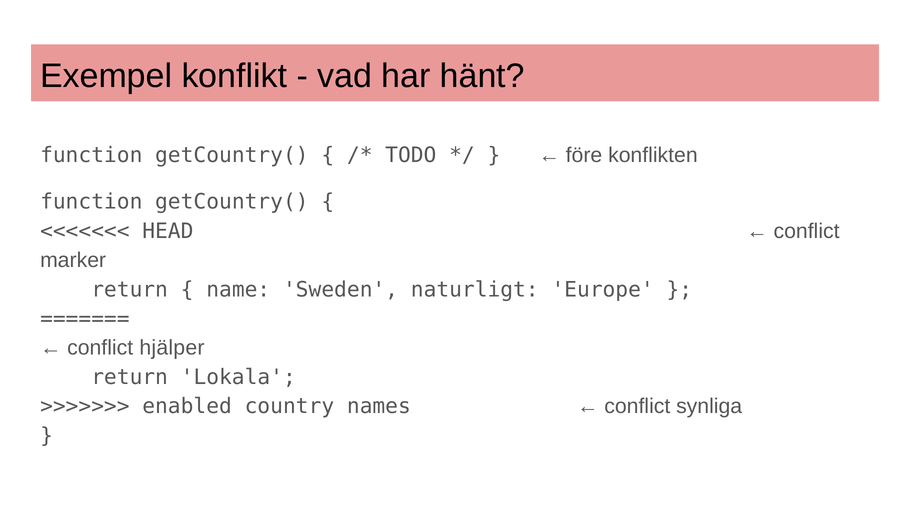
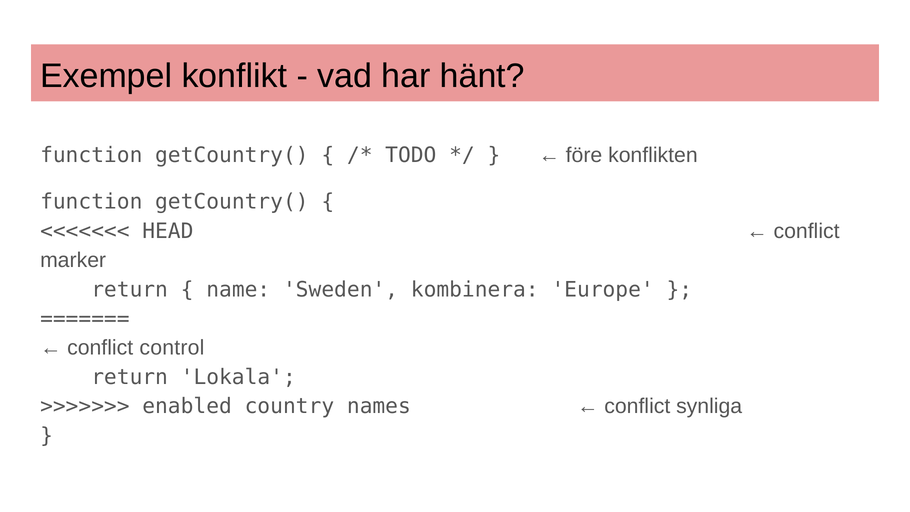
naturligt: naturligt -> kombinera (475, 289)
hjälper: hjälper -> control (172, 348)
